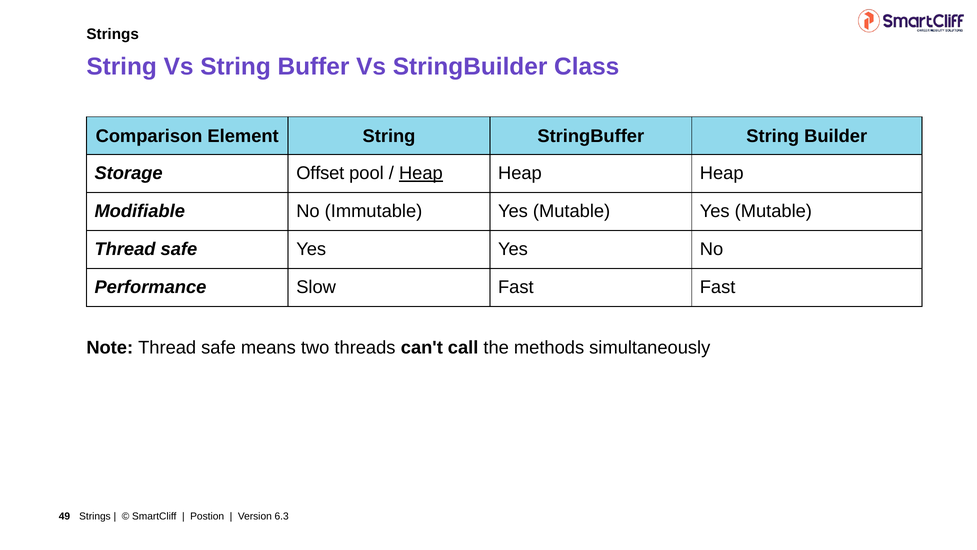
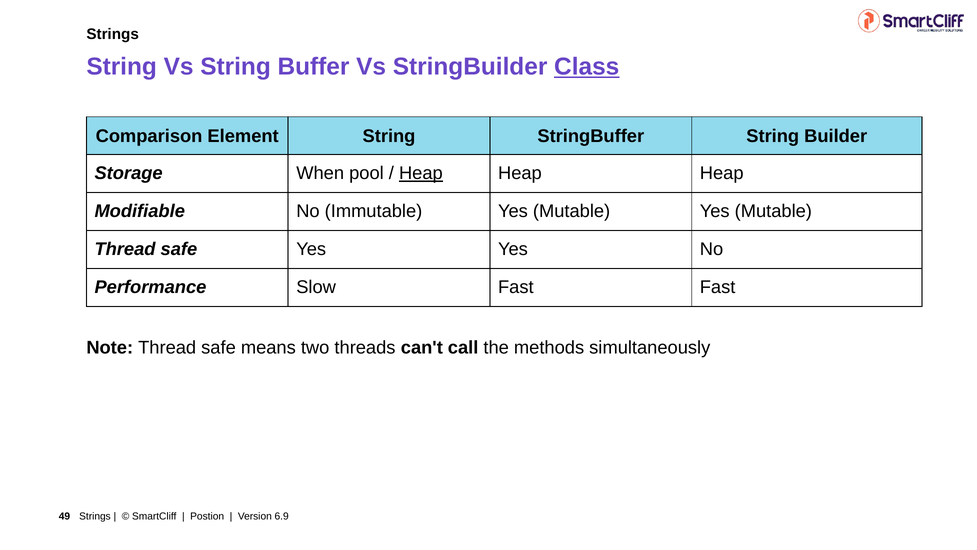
Class underline: none -> present (587, 67)
Offset: Offset -> When (320, 173)
6.3: 6.3 -> 6.9 (282, 516)
